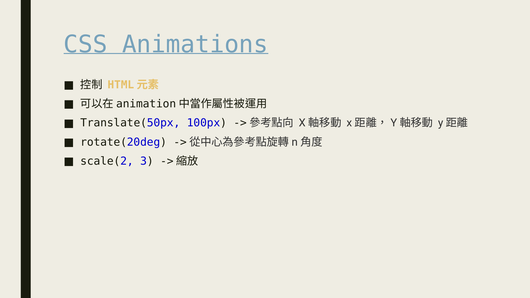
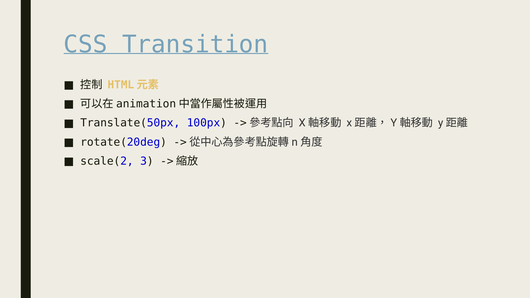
Animations: Animations -> Transition (195, 45)
